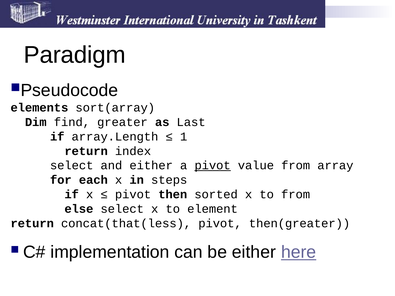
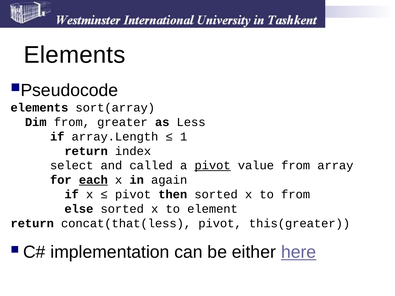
Paradigm: Paradigm -> Elements (75, 55)
Dim find: find -> from (72, 122)
Last: Last -> Less (191, 122)
and either: either -> called (151, 166)
each underline: none -> present (93, 180)
steps: steps -> again (169, 180)
else select: select -> sorted (122, 209)
then(greater: then(greater -> this(greater (300, 224)
